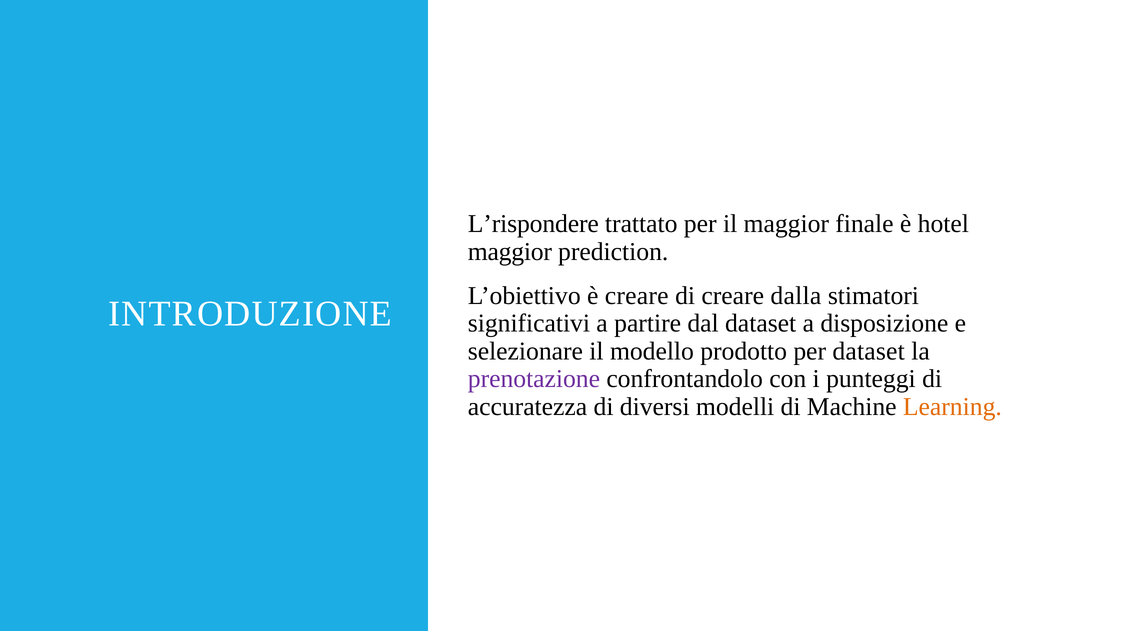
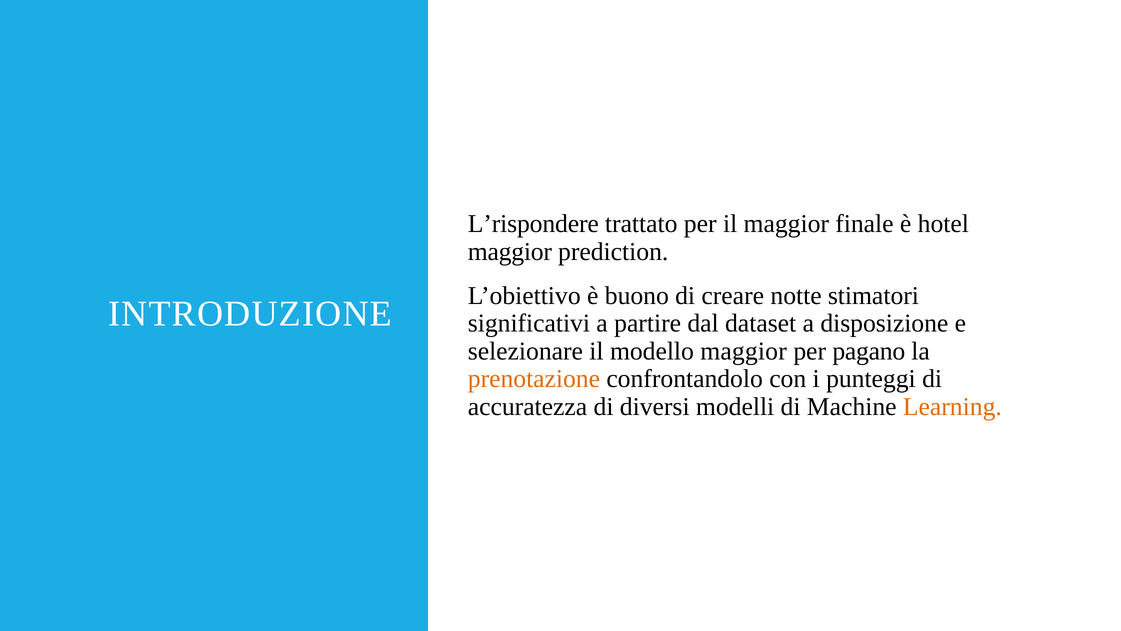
è creare: creare -> buono (637, 296)
dalla: dalla -> notte (796, 296)
modello prodotto: prodotto -> maggior (744, 351)
per dataset: dataset -> pagano (869, 351)
prenotazione colour: purple -> orange (534, 379)
